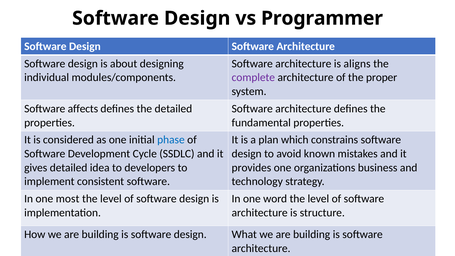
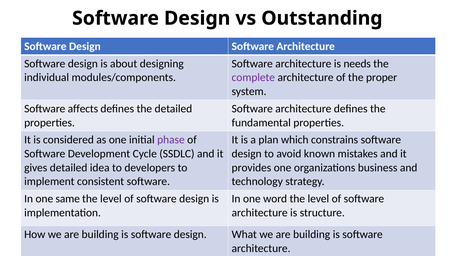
Programmer: Programmer -> Outstanding (322, 18)
aligns: aligns -> needs (357, 64)
phase colour: blue -> purple (171, 140)
most: most -> same (68, 199)
